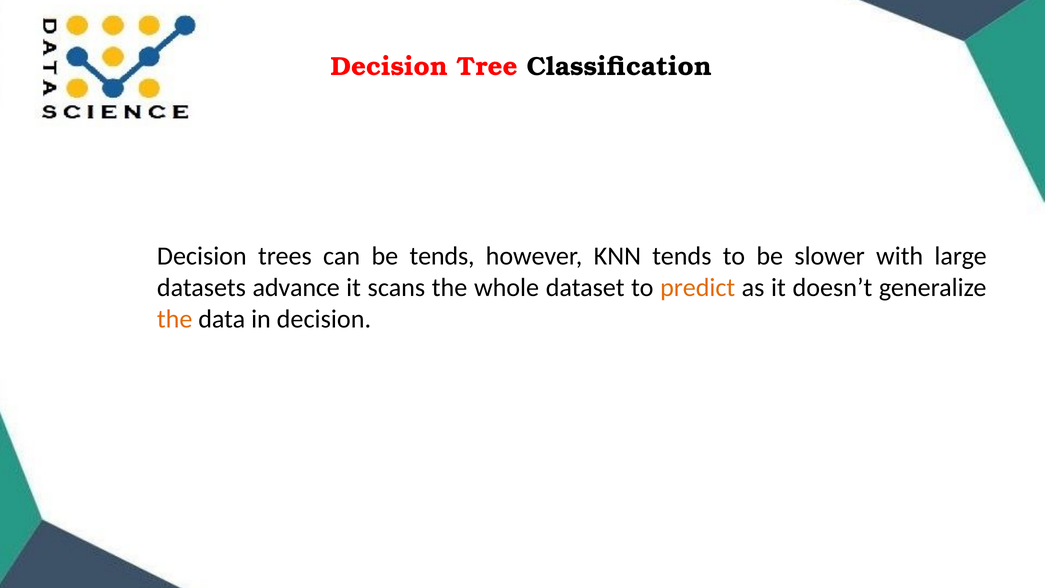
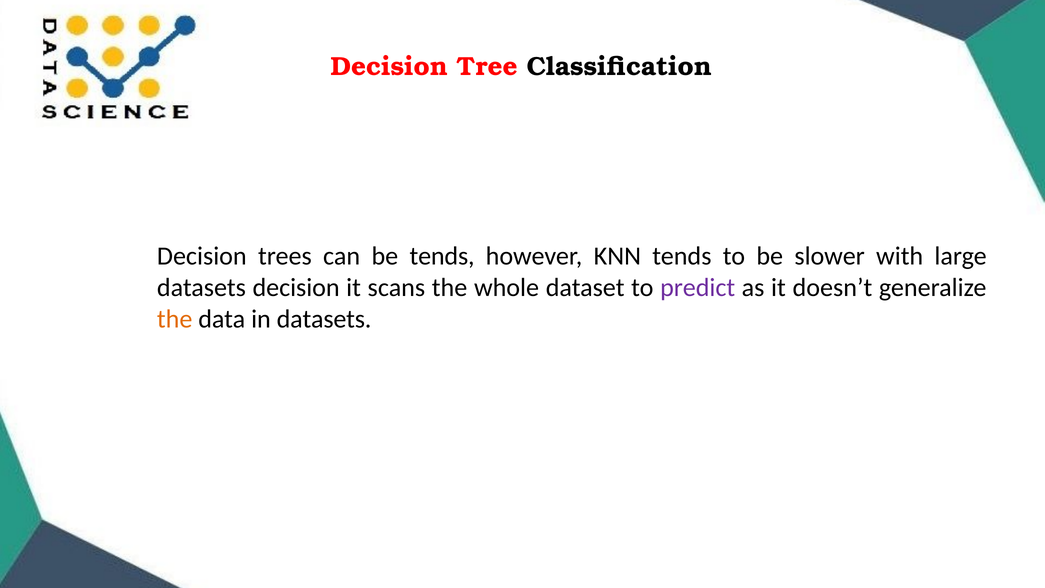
datasets advance: advance -> decision (296, 288)
predict colour: orange -> purple (698, 288)
in decision: decision -> datasets (324, 319)
